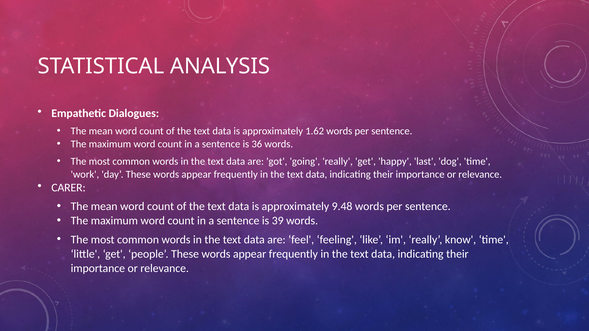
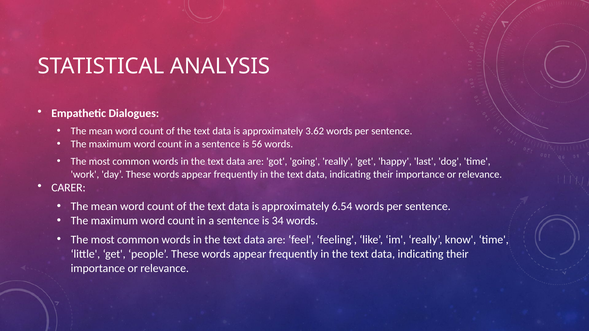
1.62: 1.62 -> 3.62 (315, 131)
36: 36 -> 56 (257, 144)
9.48: 9.48 -> 6.54 (342, 206)
39: 39 -> 34 (278, 221)
